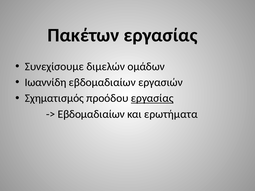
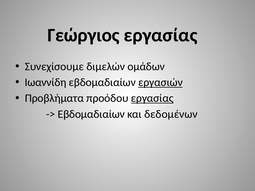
Πακέτων: Πακέτων -> Γεώργιος (84, 35)
εργασιών underline: none -> present (160, 83)
Σχηματισμός: Σχηματισμός -> Προβλήματα (54, 98)
ερωτήματα: ερωτήματα -> δεδομένων (171, 114)
